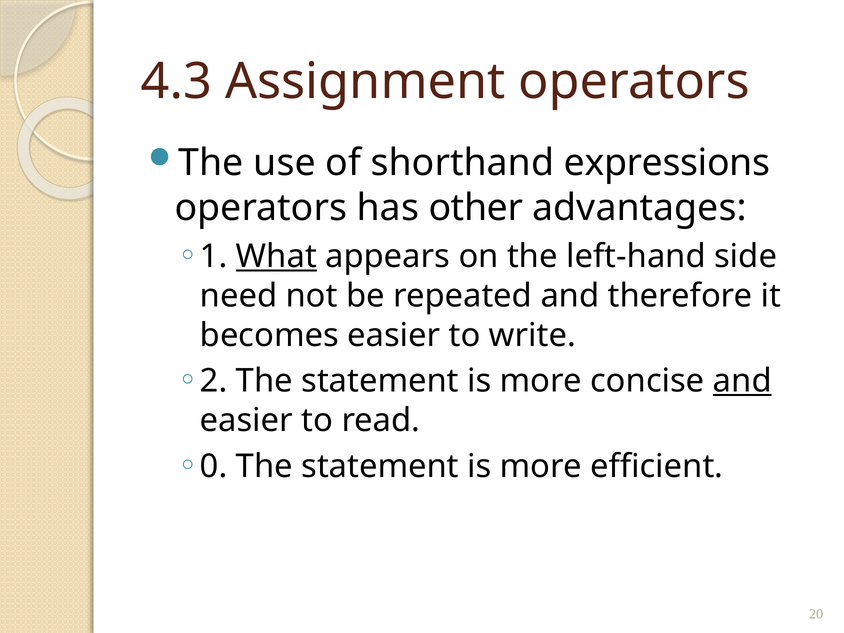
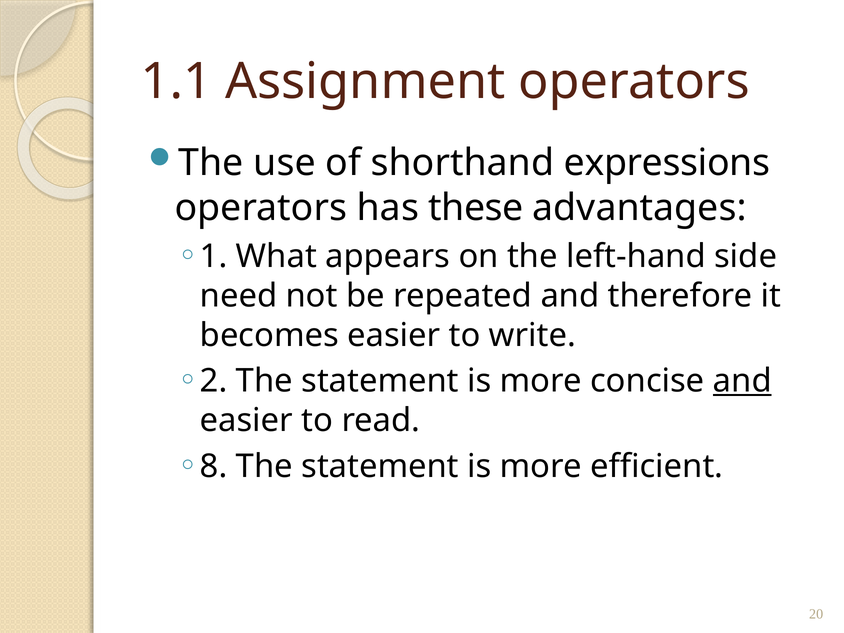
4.3: 4.3 -> 1.1 (176, 82)
other: other -> these (476, 208)
What underline: present -> none (276, 256)
0: 0 -> 8 (214, 466)
